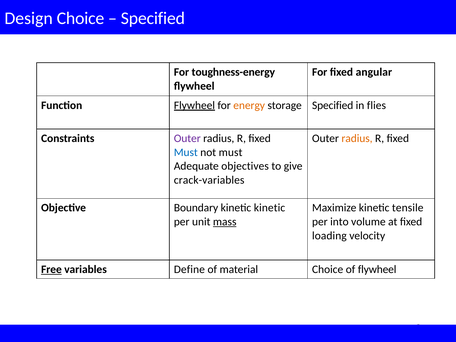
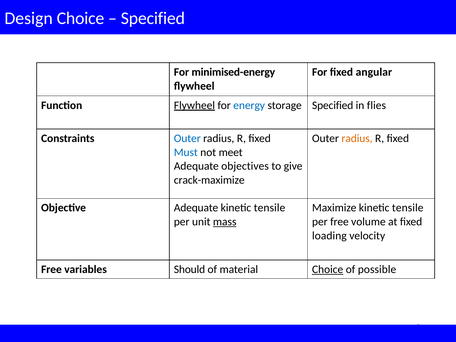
toughness-energy: toughness-energy -> minimised-energy (233, 72)
energy colour: orange -> blue (249, 105)
Outer colour: purple -> blue (187, 138)
not must: must -> meet (231, 152)
crack-variables: crack-variables -> crack-maximize (209, 180)
Objective Boundary: Boundary -> Adequate (196, 208)
kinetic: kinetic -> tensile (270, 208)
per into: into -> free (339, 222)
Free underline: present -> none (51, 269)
Define: Define -> Should (189, 269)
Choice underline: none -> present (328, 269)
of flywheel: flywheel -> possible (377, 269)
